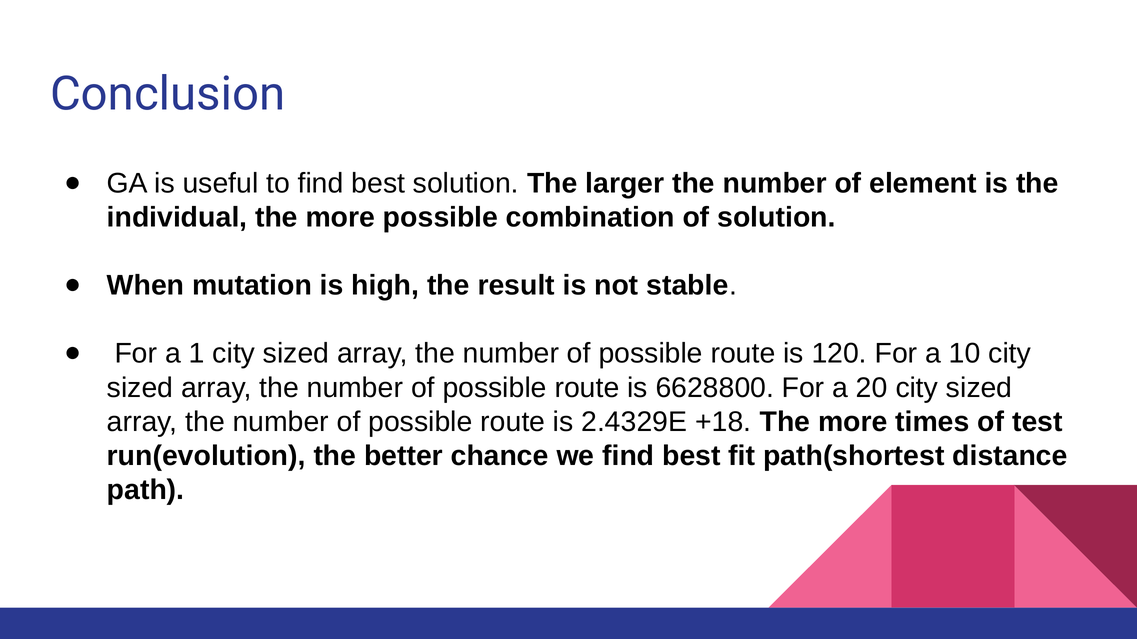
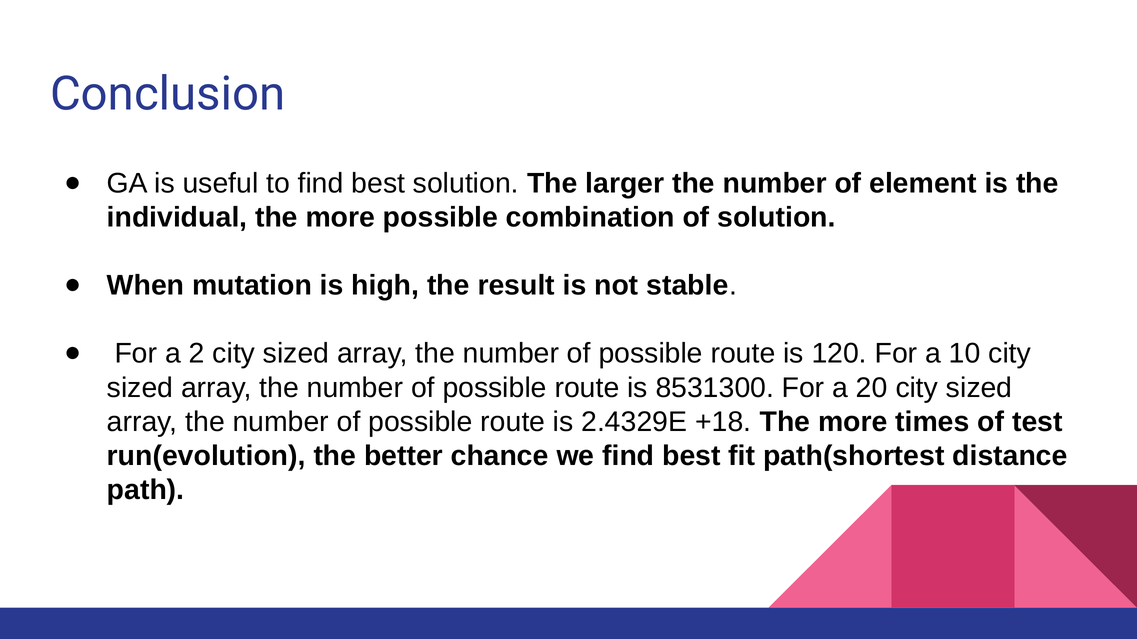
1: 1 -> 2 (197, 354)
6628800: 6628800 -> 8531300 (715, 388)
